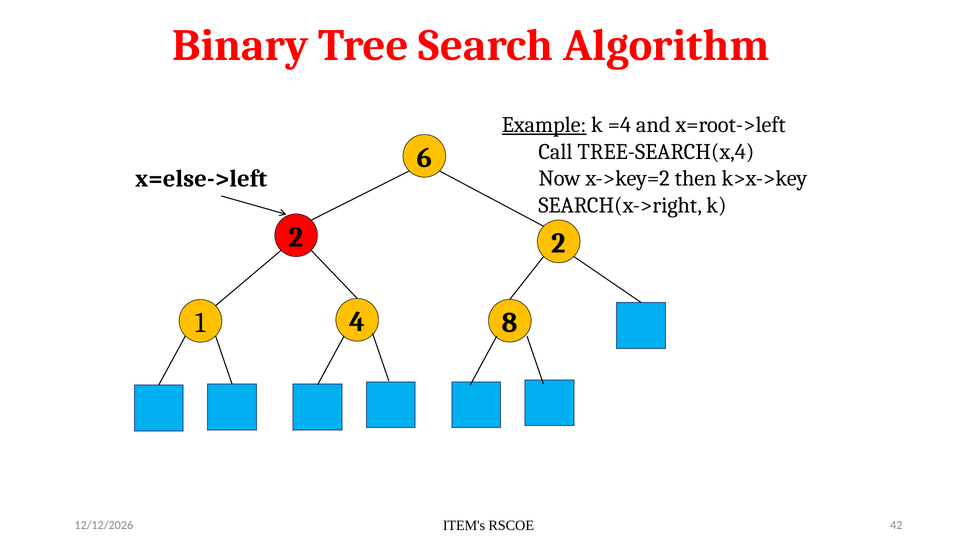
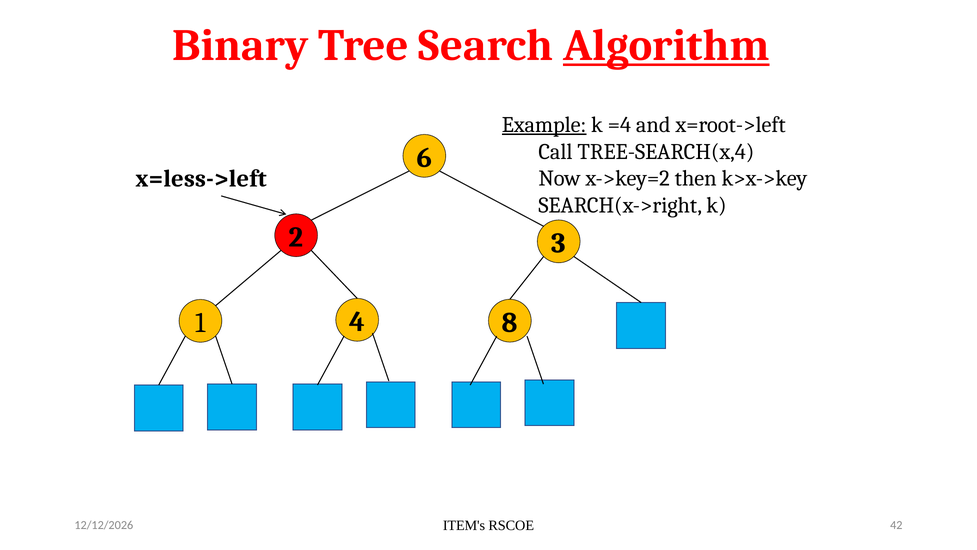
Algorithm underline: none -> present (666, 46)
x=else->left: x=else->left -> x=less->left (201, 179)
2 2: 2 -> 3 (559, 243)
